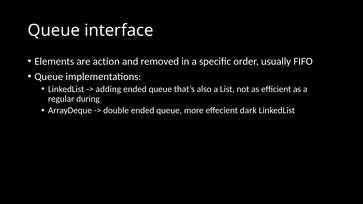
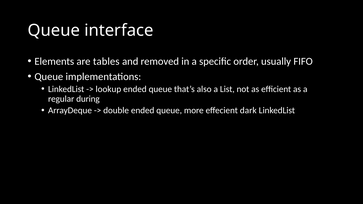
action: action -> tables (106, 61)
adding: adding -> lookup (108, 89)
